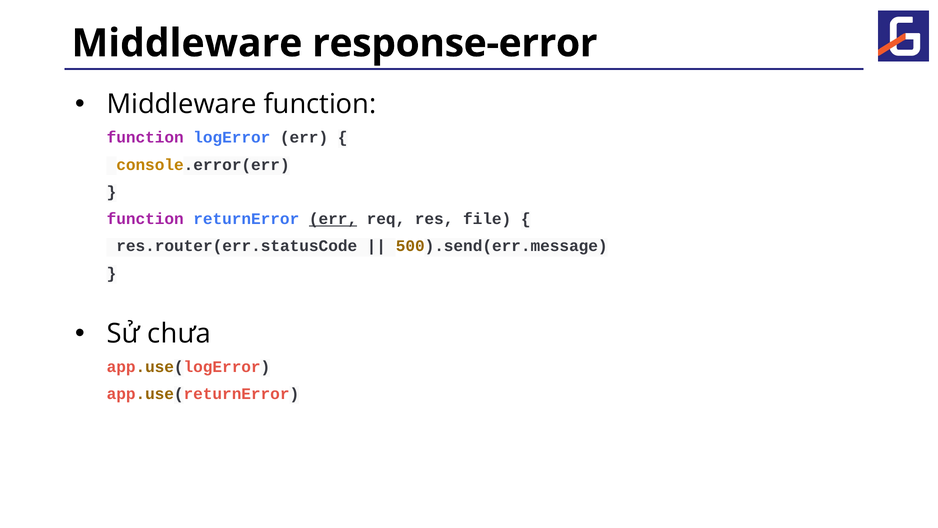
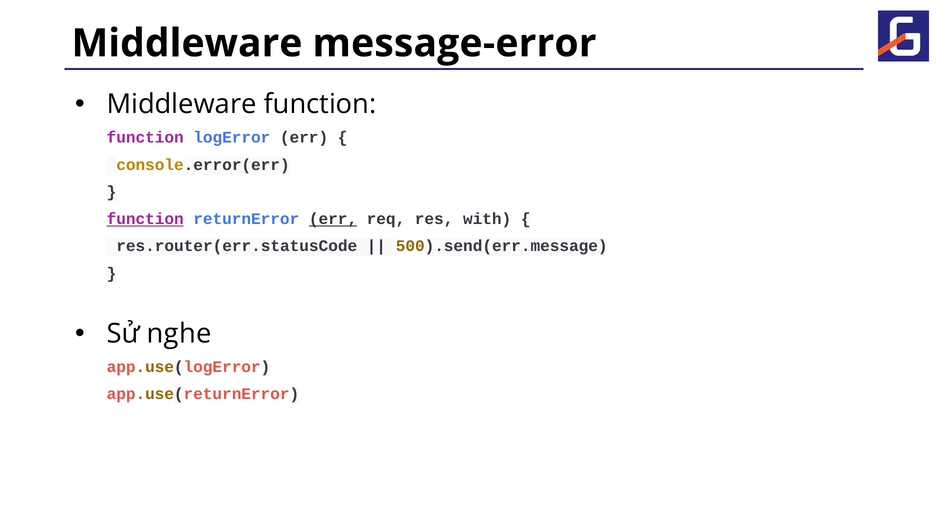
response-error: response-error -> message-error (455, 43)
function underline: none -> present (145, 219)
file: file -> with (487, 219)
chưa: chưa -> nghe (179, 333)
